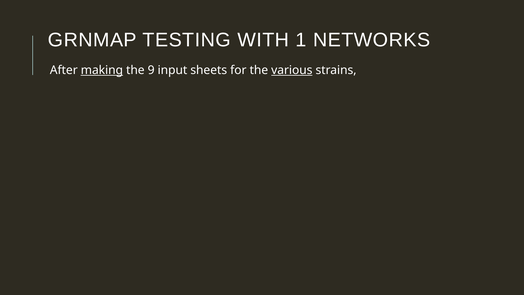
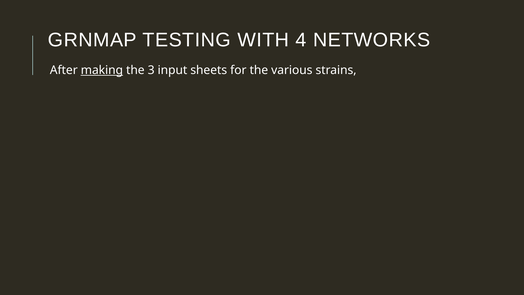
1: 1 -> 4 (301, 40)
9: 9 -> 3 (151, 70)
various underline: present -> none (292, 70)
